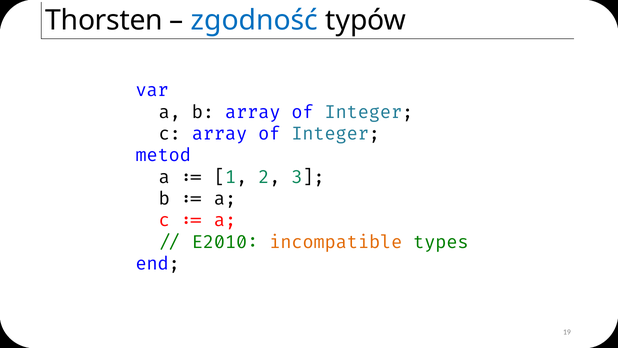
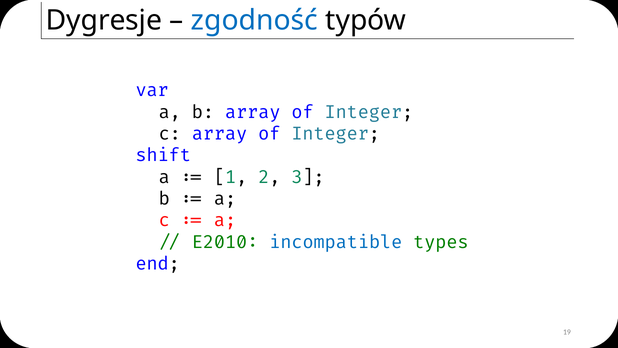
Thorsten: Thorsten -> Dygresje (104, 20)
metod: metod -> shift (163, 155)
incompatible colour: orange -> blue (336, 242)
